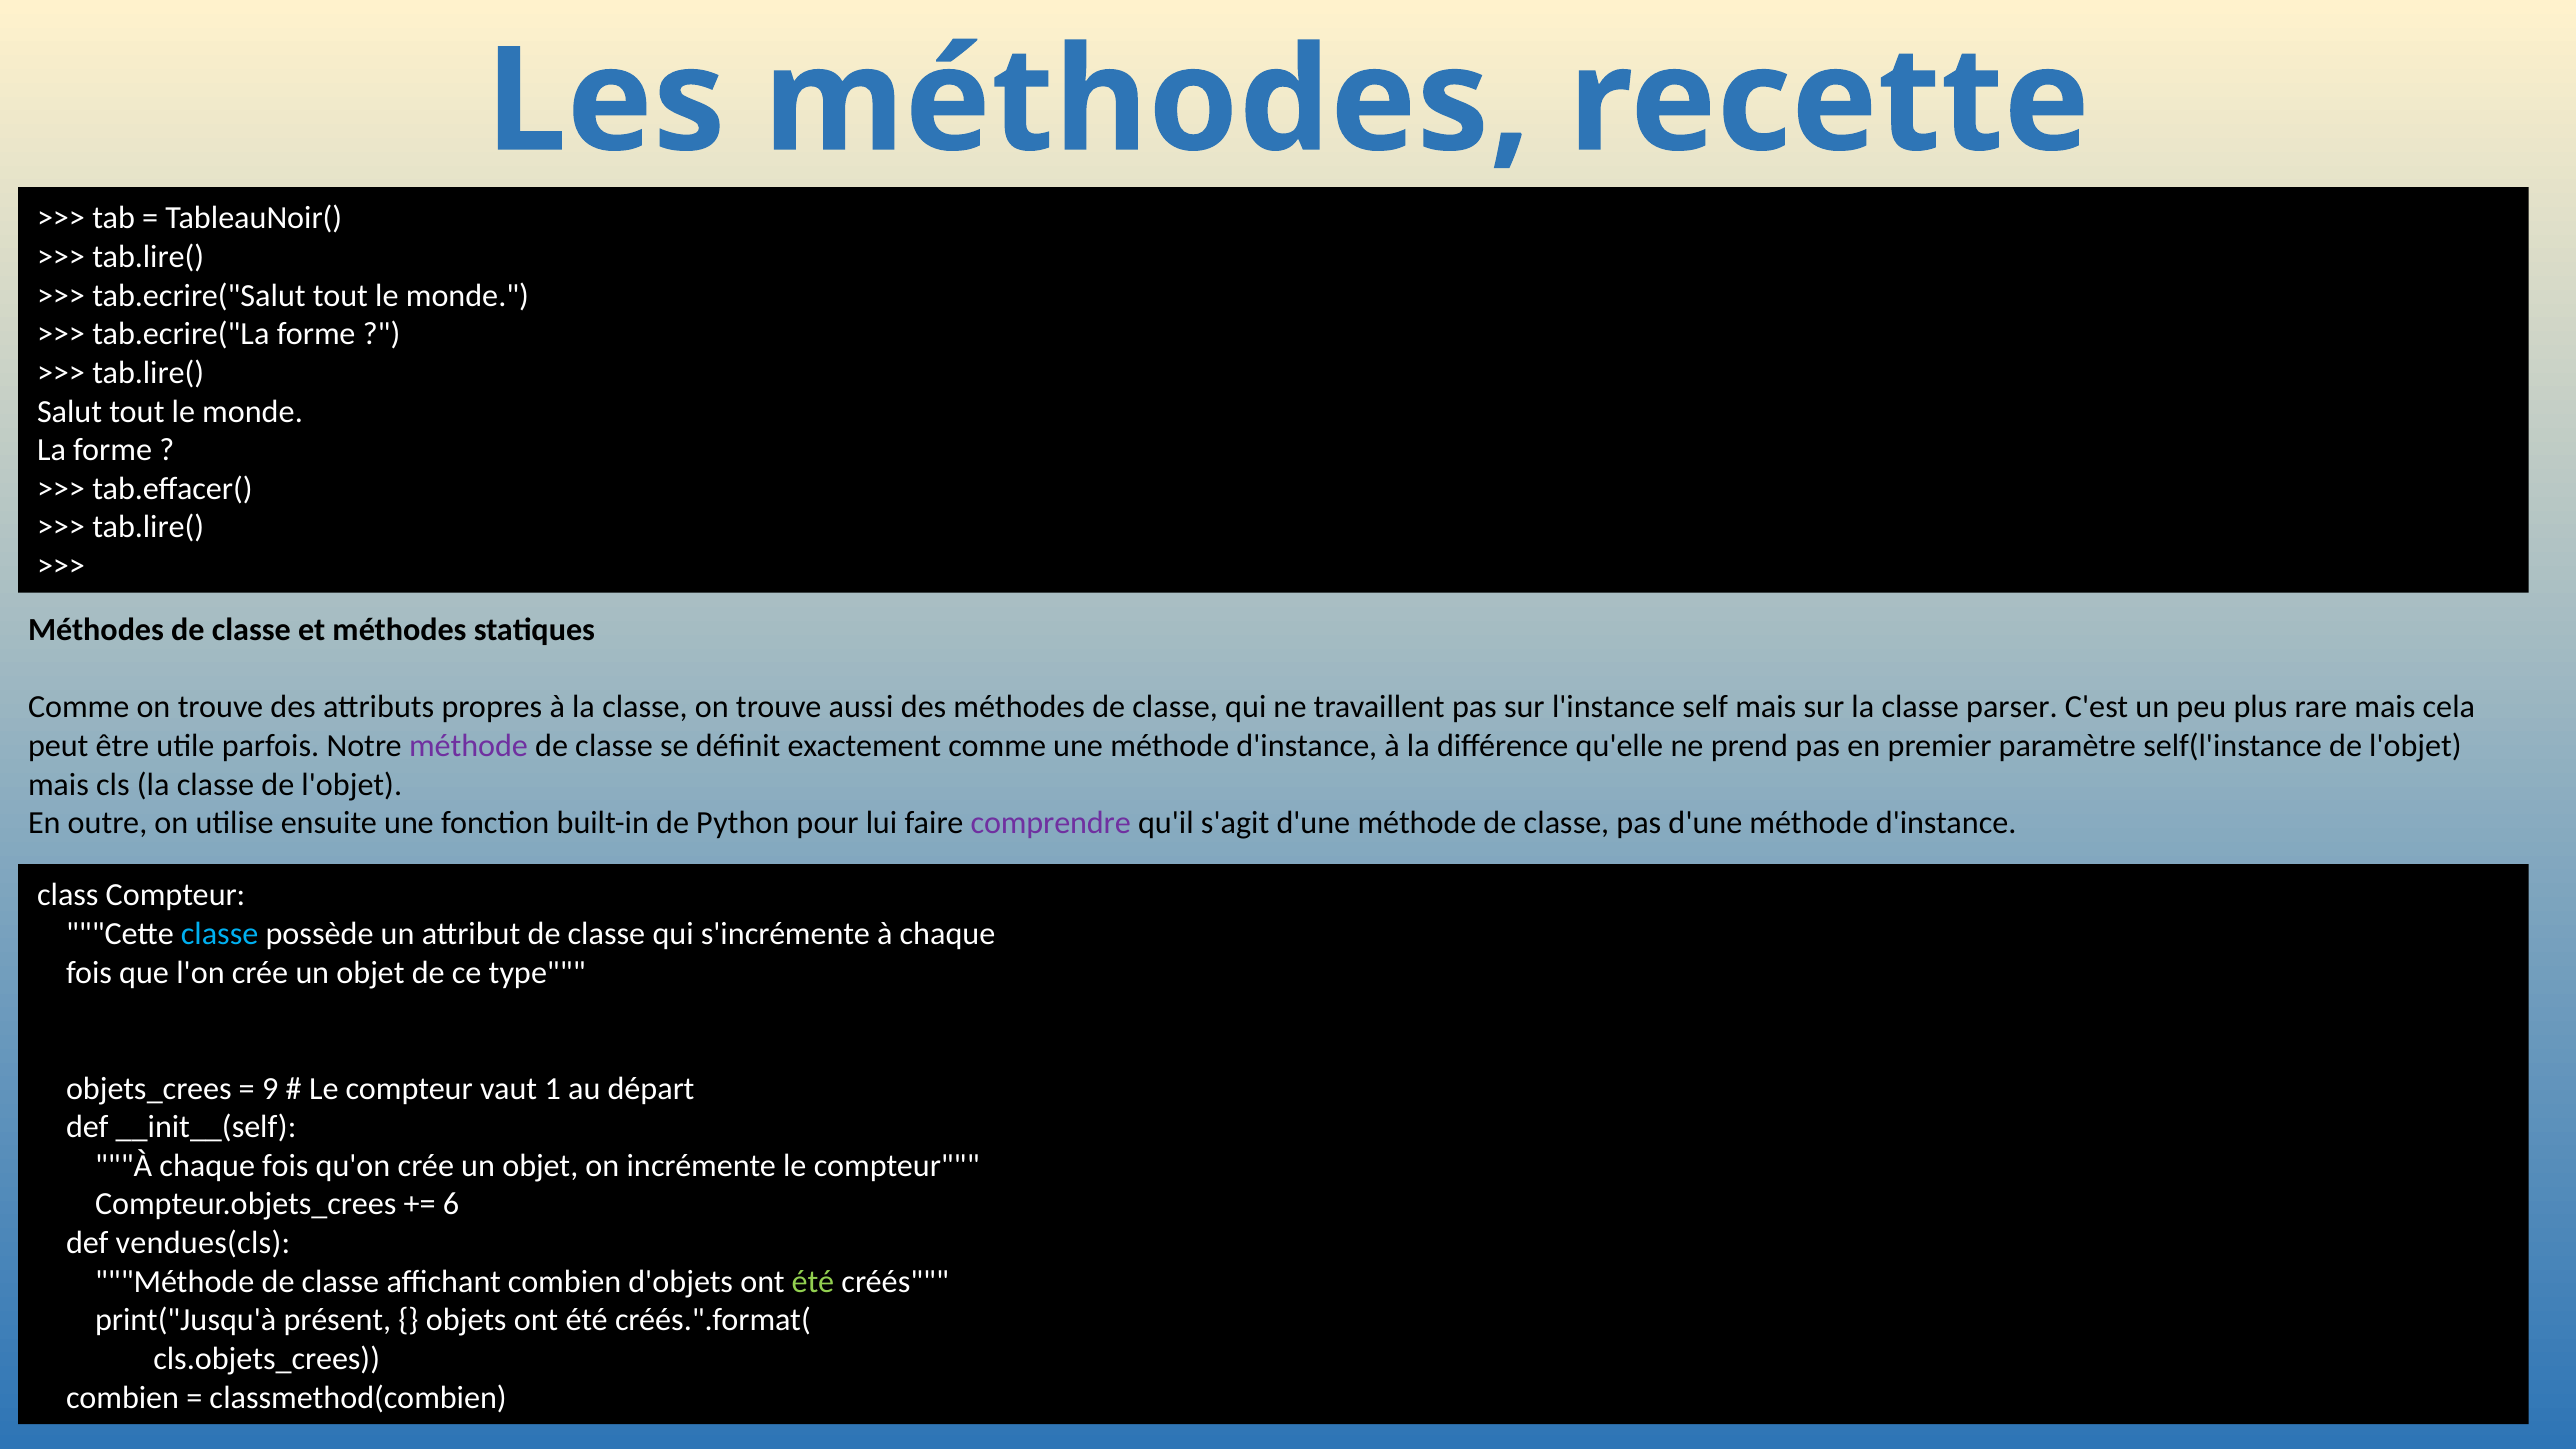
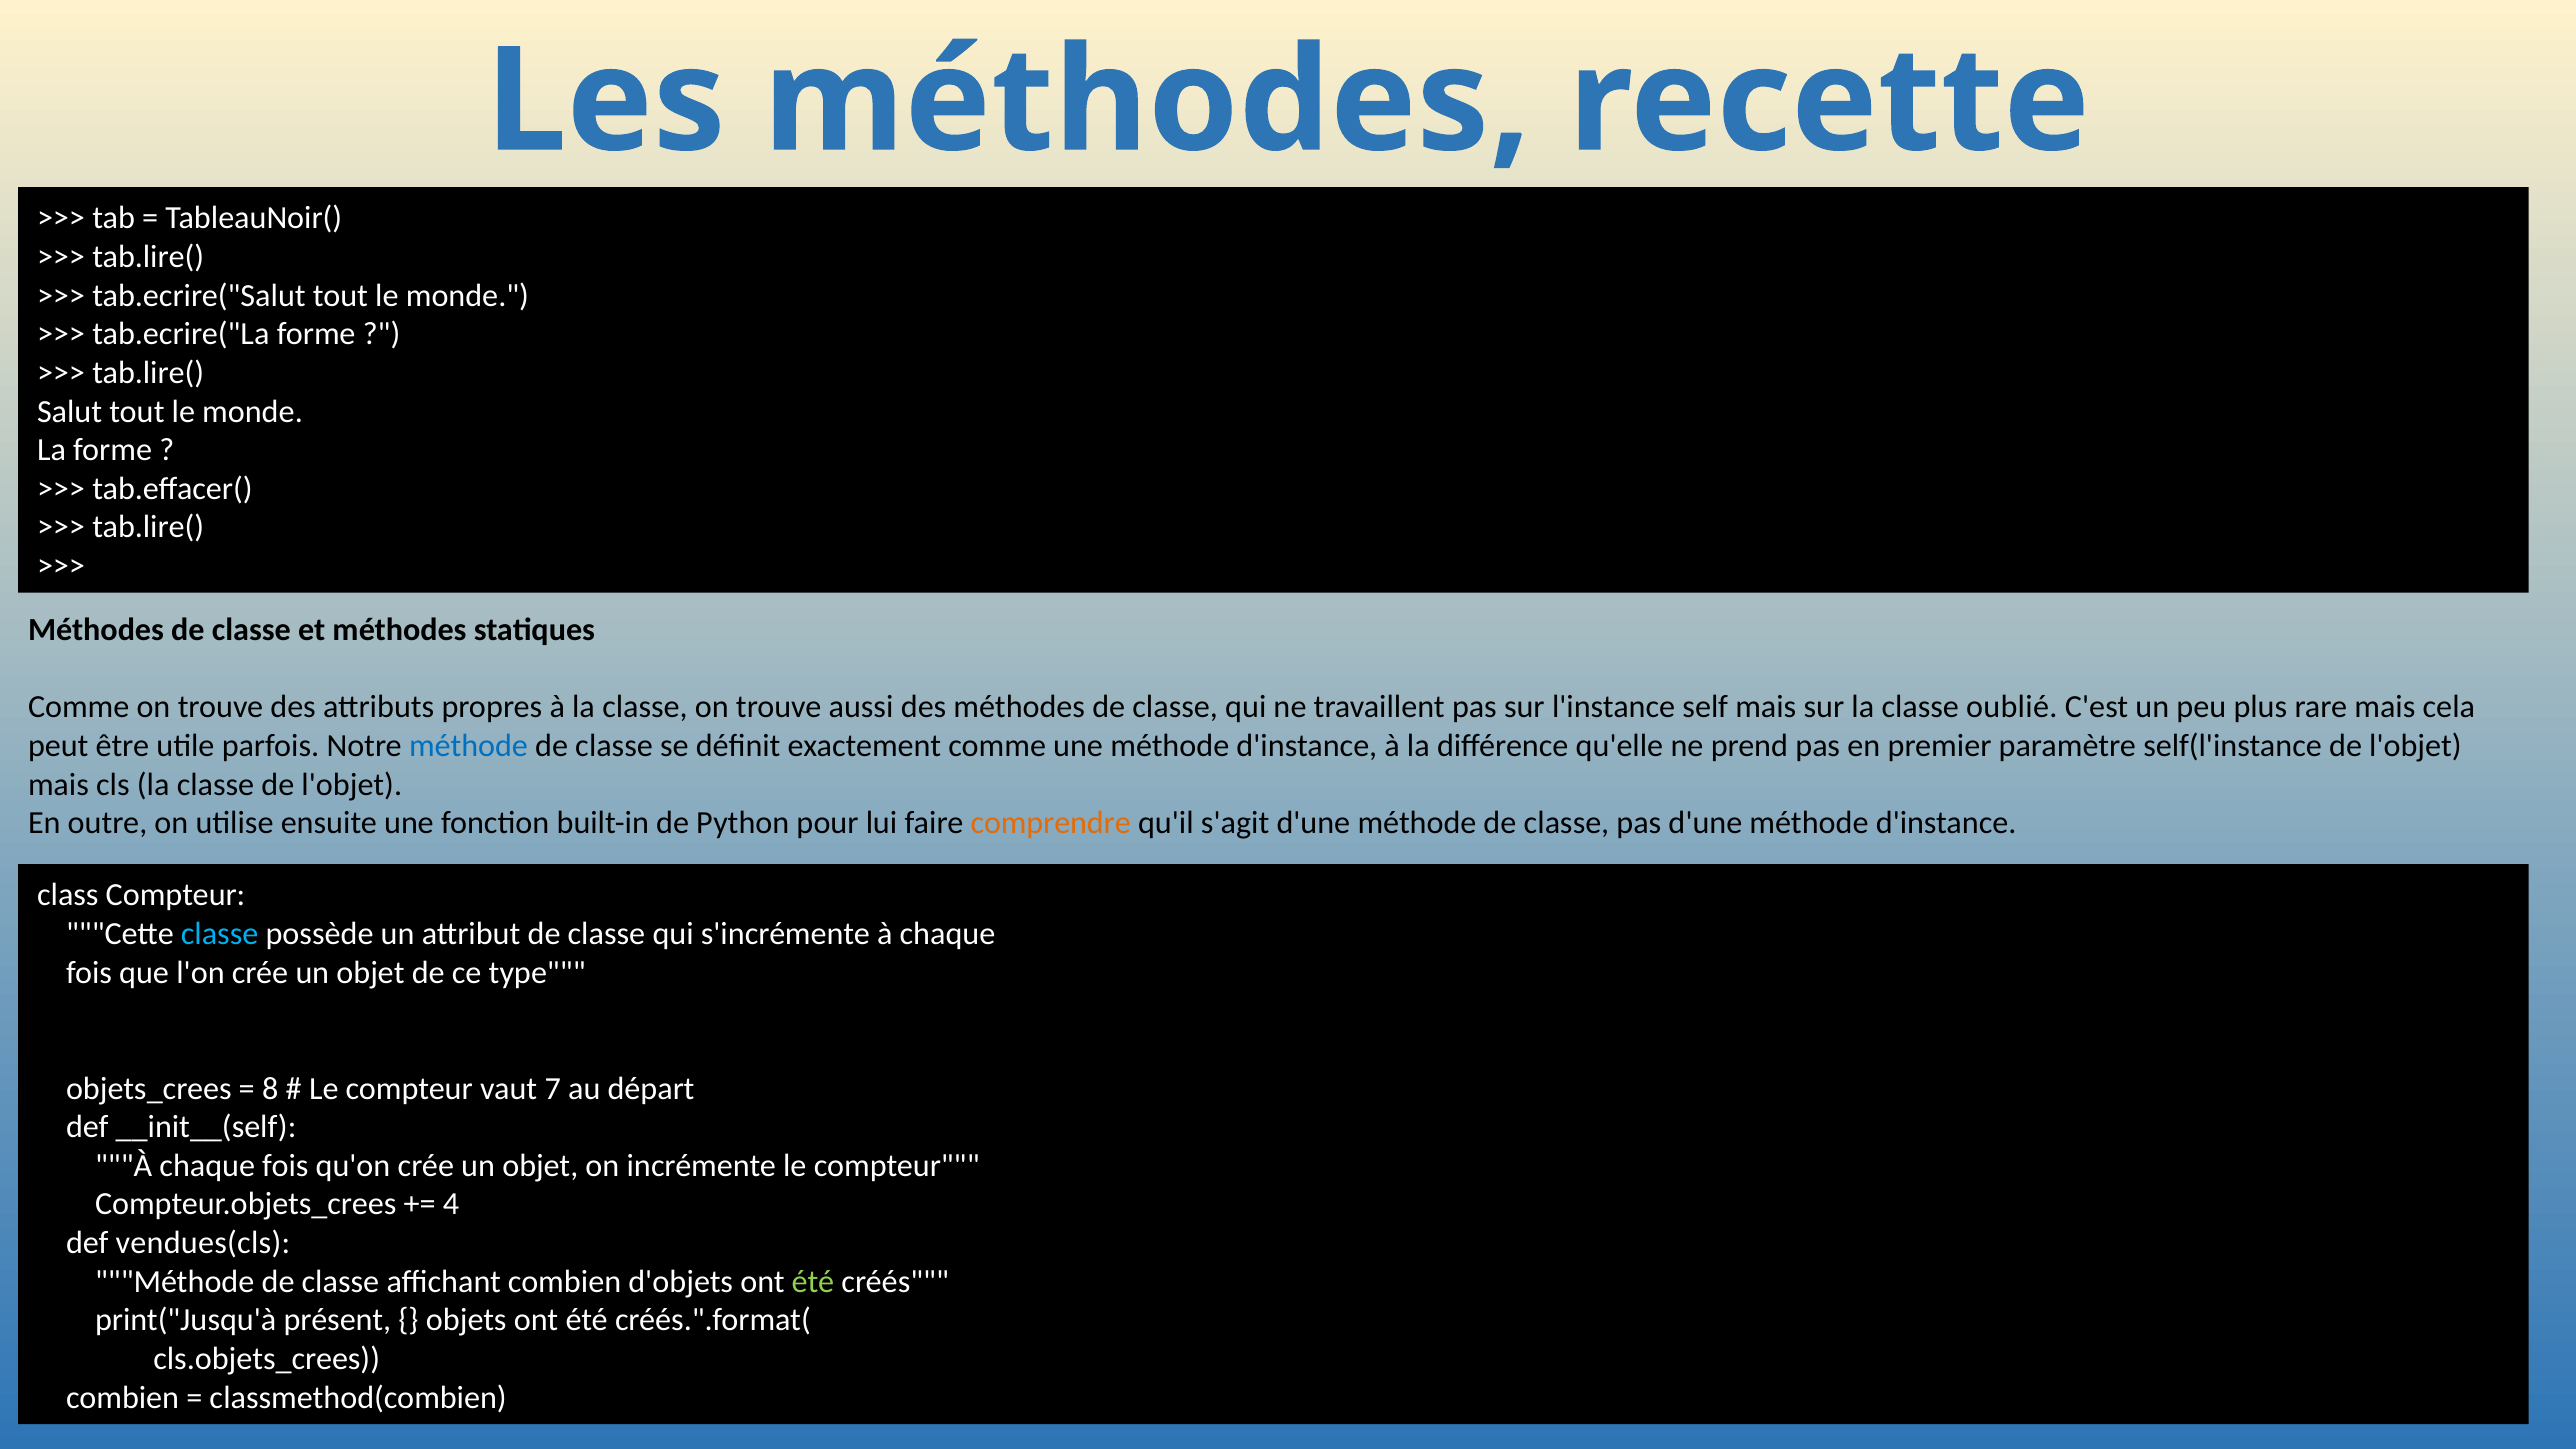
parser: parser -> oublié (2012, 707)
méthode colour: purple -> blue (469, 746)
comprendre colour: purple -> orange (1051, 823)
9: 9 -> 8 (270, 1088)
1: 1 -> 7 (553, 1088)
6: 6 -> 4 (451, 1204)
